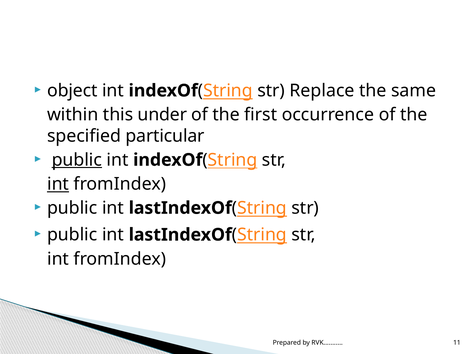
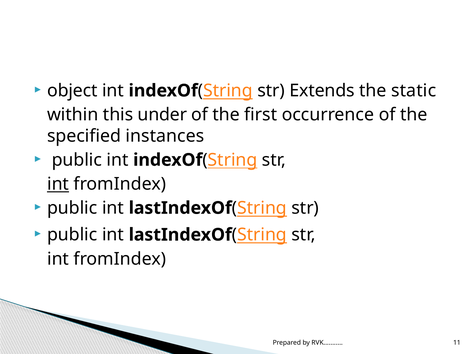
Replace: Replace -> Extends (322, 91)
same: same -> static (414, 91)
particular: particular -> instances (165, 136)
public underline: present -> none (77, 160)
